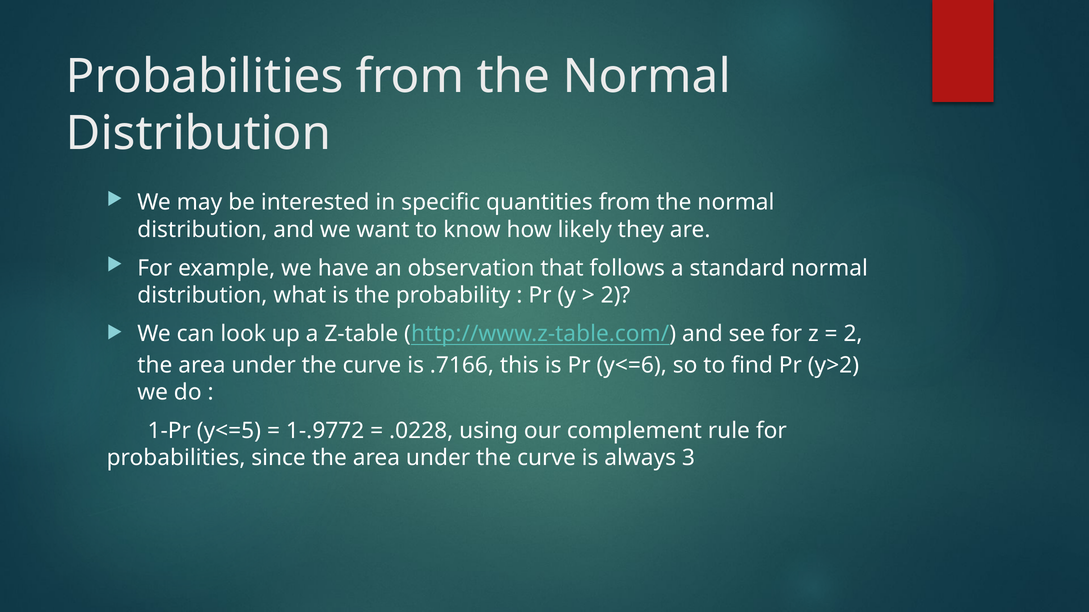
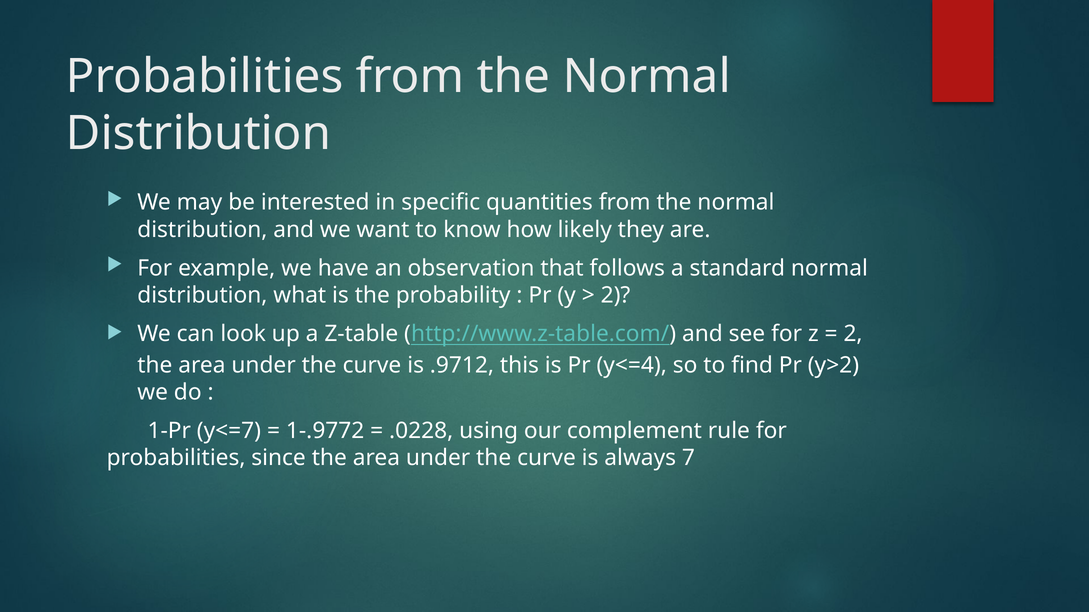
.7166: .7166 -> .9712 (462, 365)
y<=6: y<=6 -> y<=4 (632, 365)
y<=5: y<=5 -> y<=7 (229, 431)
3: 3 -> 7 (688, 458)
